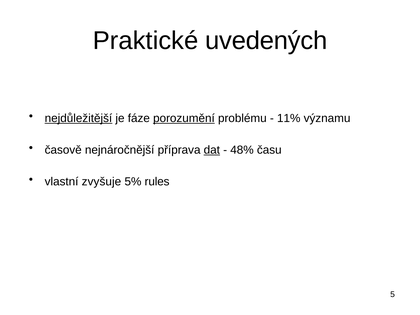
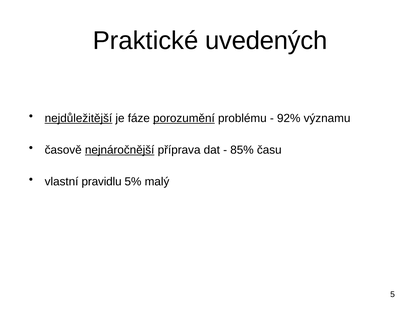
11%: 11% -> 92% (289, 118)
nejnáročnější underline: none -> present (120, 150)
dat underline: present -> none (212, 150)
48%: 48% -> 85% (242, 150)
zvyšuje: zvyšuje -> pravidlu (102, 182)
rules: rules -> malý (157, 182)
